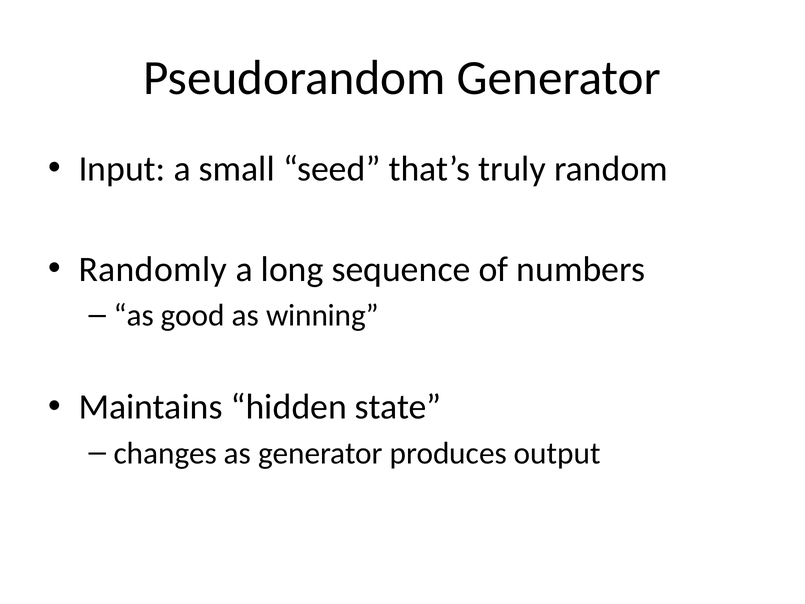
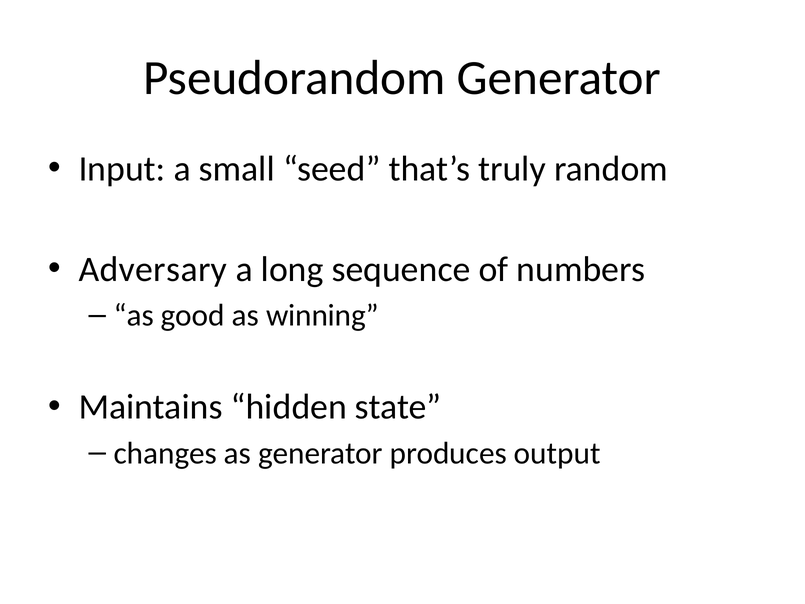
Randomly: Randomly -> Adversary (153, 269)
